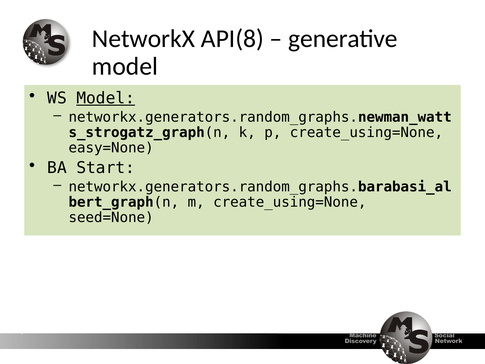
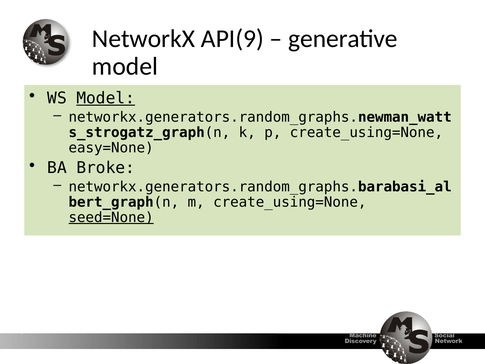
API(8: API(8 -> API(9 (232, 39)
Start: Start -> Broke (106, 168)
seed=None underline: none -> present (111, 217)
